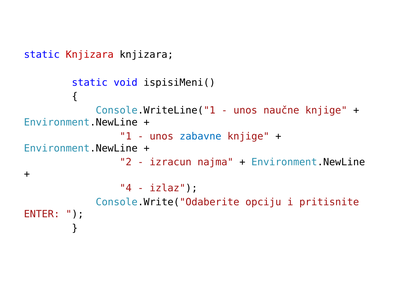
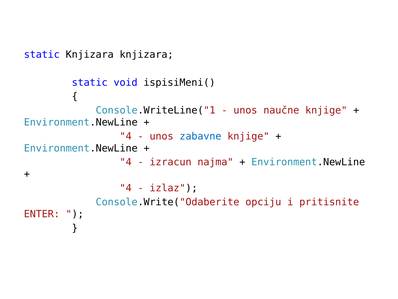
Knjizara colour: red -> black (90, 54)
1: 1 -> 4 (126, 136)
2: 2 -> 4 (126, 162)
